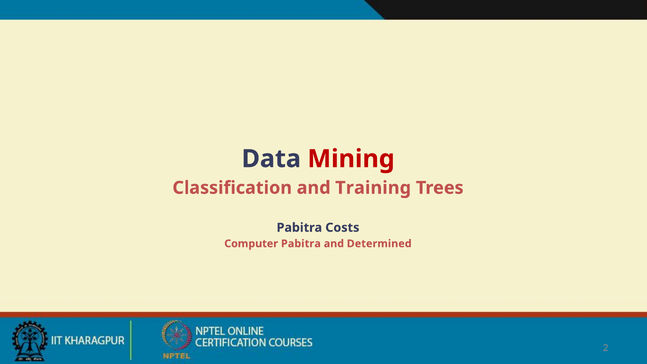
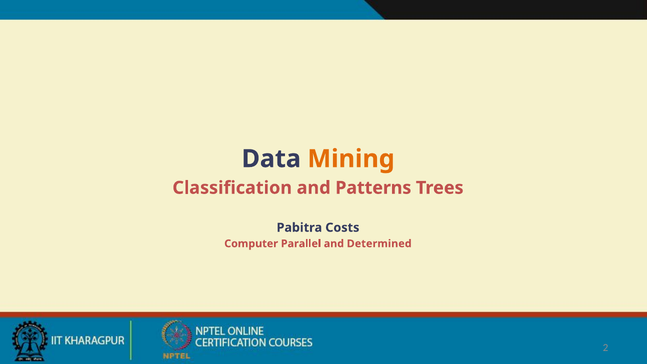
Mining colour: red -> orange (351, 159)
Training: Training -> Patterns (373, 188)
Computer Pabitra: Pabitra -> Parallel (301, 244)
